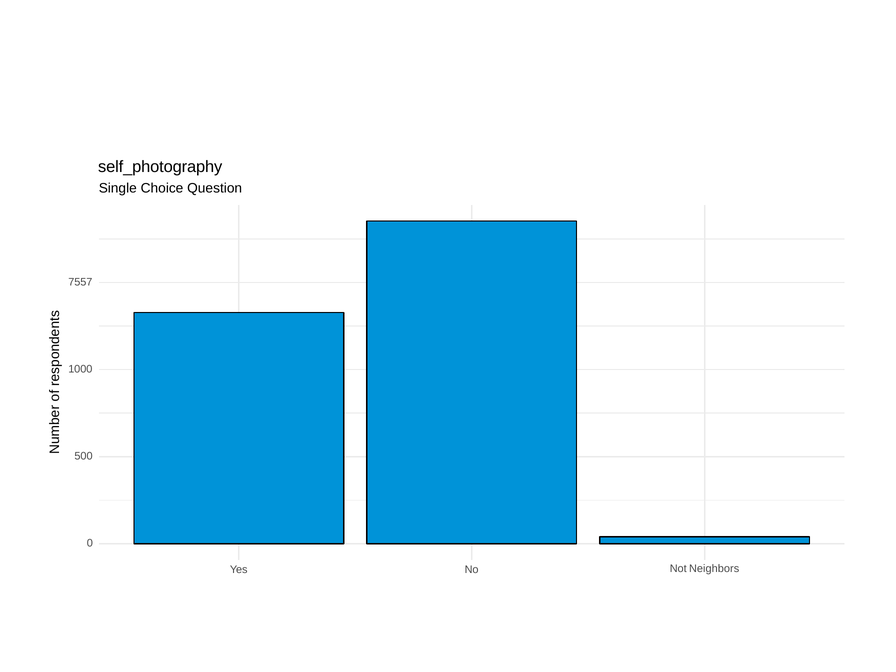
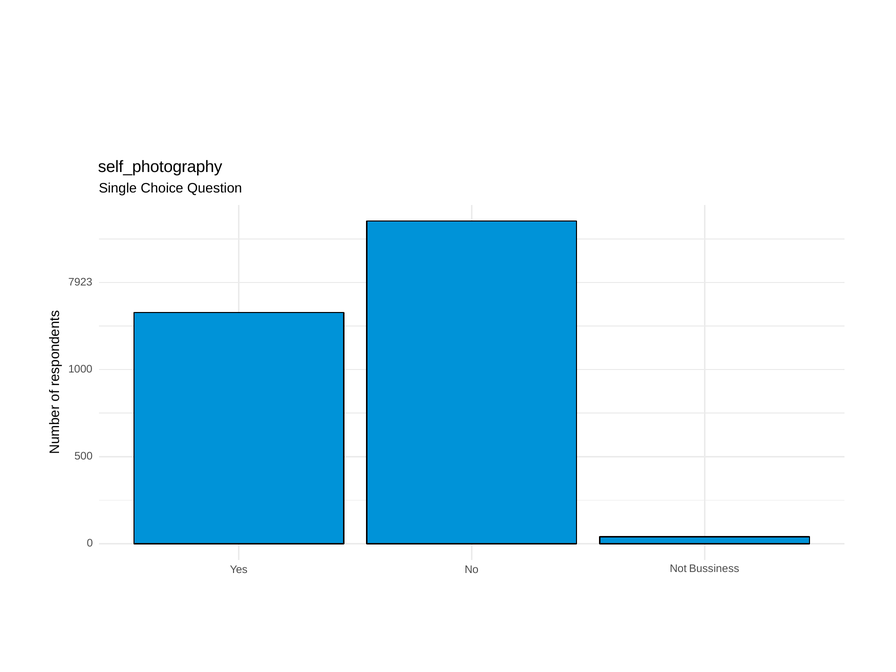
7557: 7557 -> 7923 (80, 282)
Neighbors: Neighbors -> Bussiness (714, 568)
